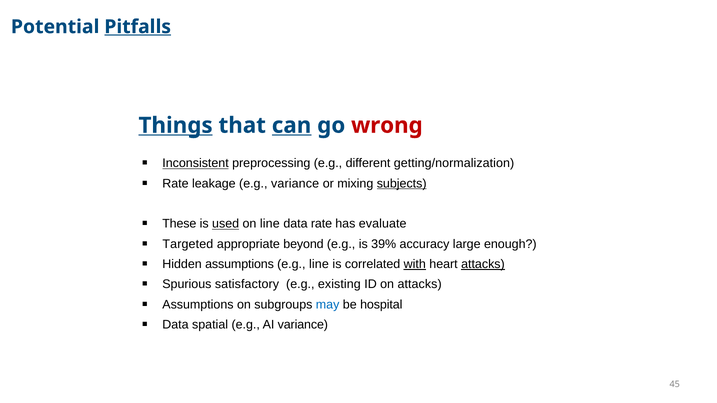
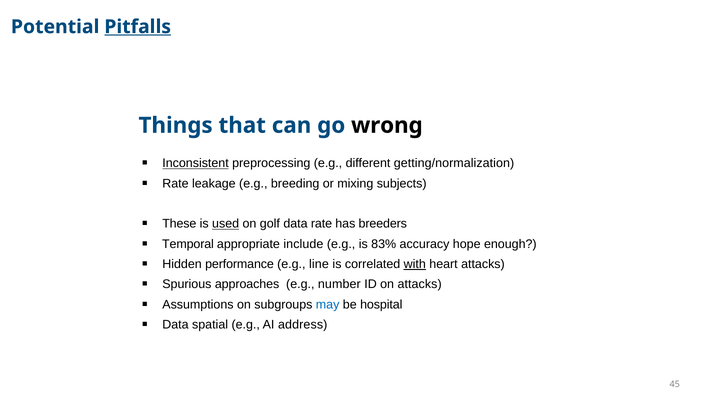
Things underline: present -> none (176, 125)
can underline: present -> none (292, 125)
wrong colour: red -> black (387, 125)
e.g variance: variance -> breeding (295, 184)
subjects underline: present -> none (402, 184)
on line: line -> golf (270, 224)
evaluate: evaluate -> breeders (383, 224)
Targeted: Targeted -> Temporal (188, 244)
beyond: beyond -> include (303, 244)
39%: 39% -> 83% (384, 244)
large: large -> hope (467, 244)
Hidden assumptions: assumptions -> performance (240, 264)
attacks underline: present -> none (483, 264)
satisfactory: satisfactory -> approaches (247, 285)
existing: existing -> number (339, 285)
AI variance: variance -> address (303, 325)
